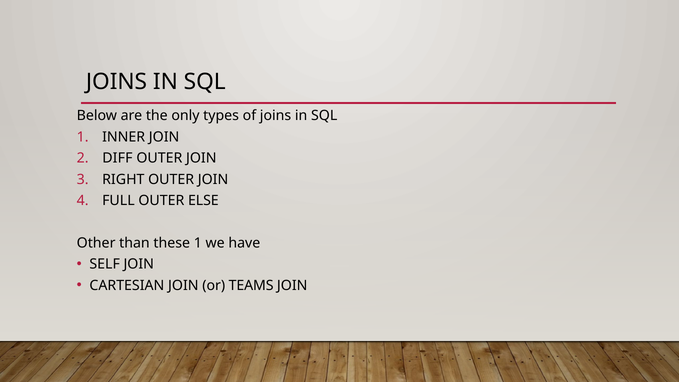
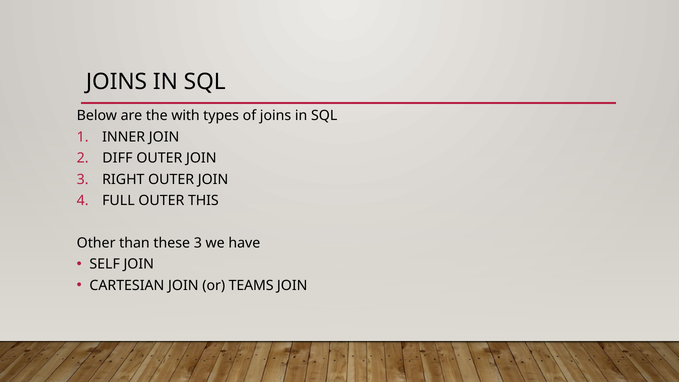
only: only -> with (186, 116)
ELSE: ELSE -> THIS (203, 201)
these 1: 1 -> 3 (198, 243)
